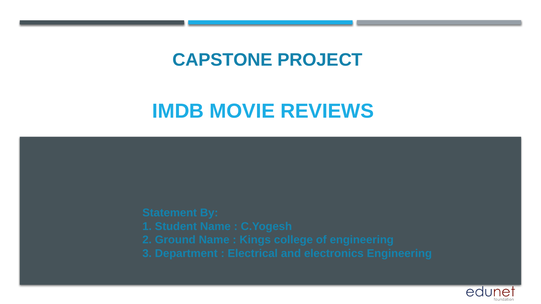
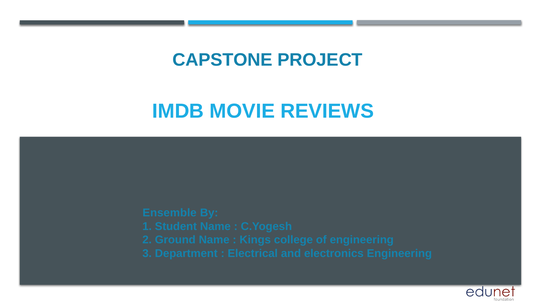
Statement: Statement -> Ensemble (170, 213)
